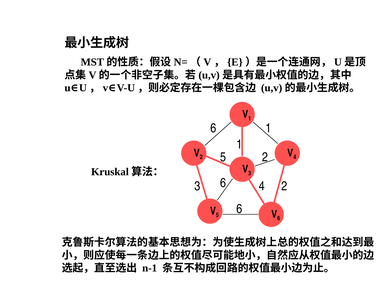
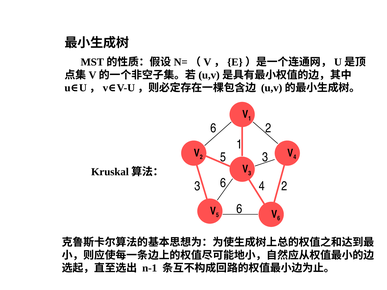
6 1: 1 -> 2 (268, 128)
2: 2 -> 3 (265, 157)
